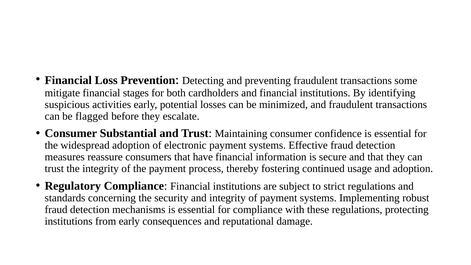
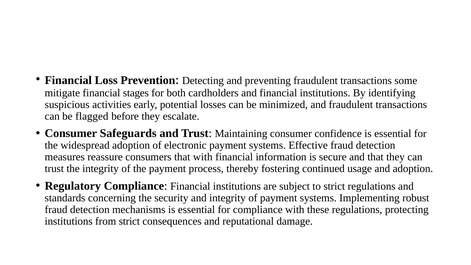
Substantial: Substantial -> Safeguards (128, 133)
that have: have -> with (203, 157)
from early: early -> strict (129, 221)
